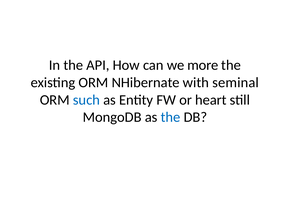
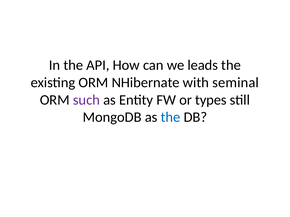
more: more -> leads (203, 65)
such colour: blue -> purple (86, 100)
heart: heart -> types (211, 100)
